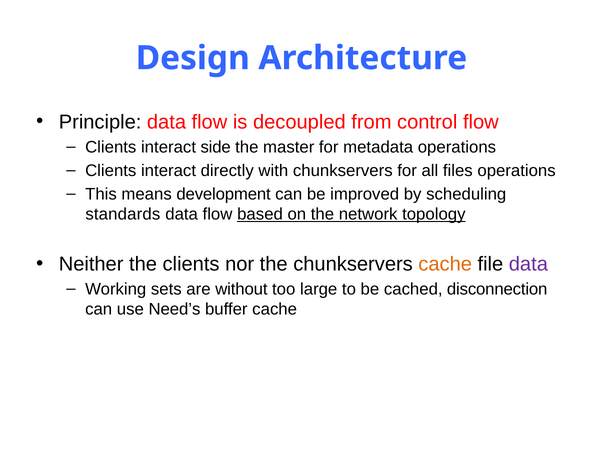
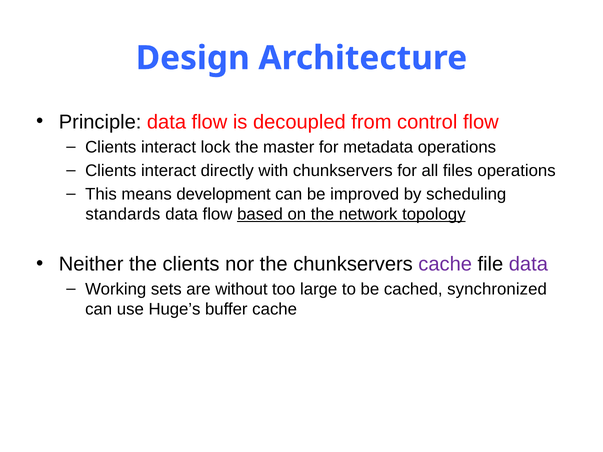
side: side -> lock (216, 147)
cache colour: orange -> purple (445, 264)
disconnection: disconnection -> synchronized (497, 289)
Need’s: Need’s -> Huge’s (174, 310)
